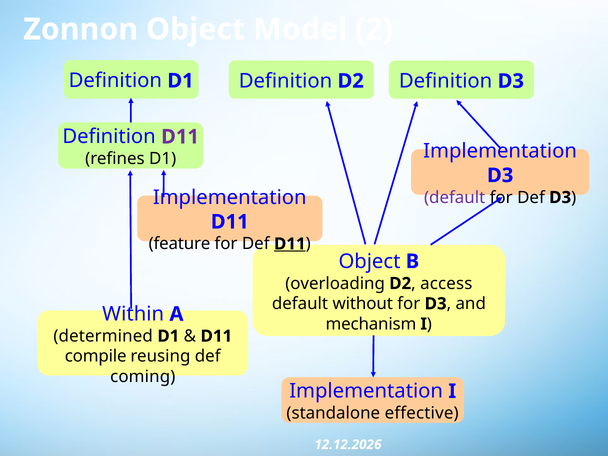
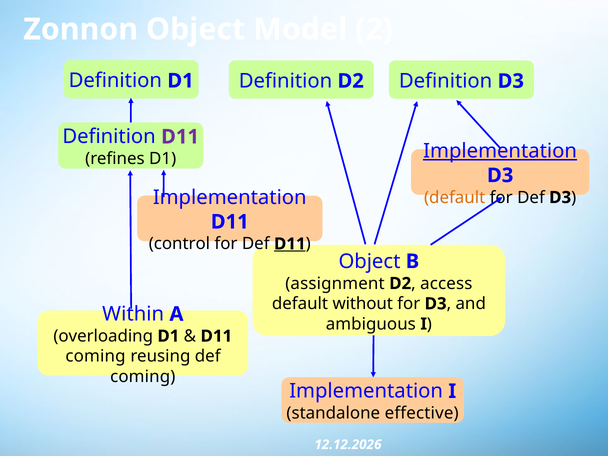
Implementation underline: none -> present (500, 151)
default colour: purple -> orange (455, 197)
feature: feature -> control (179, 244)
overloading: overloading -> assignment (335, 283)
mechanism: mechanism -> ambiguous (371, 324)
determined: determined -> overloading (103, 336)
compile: compile -> coming (95, 356)
